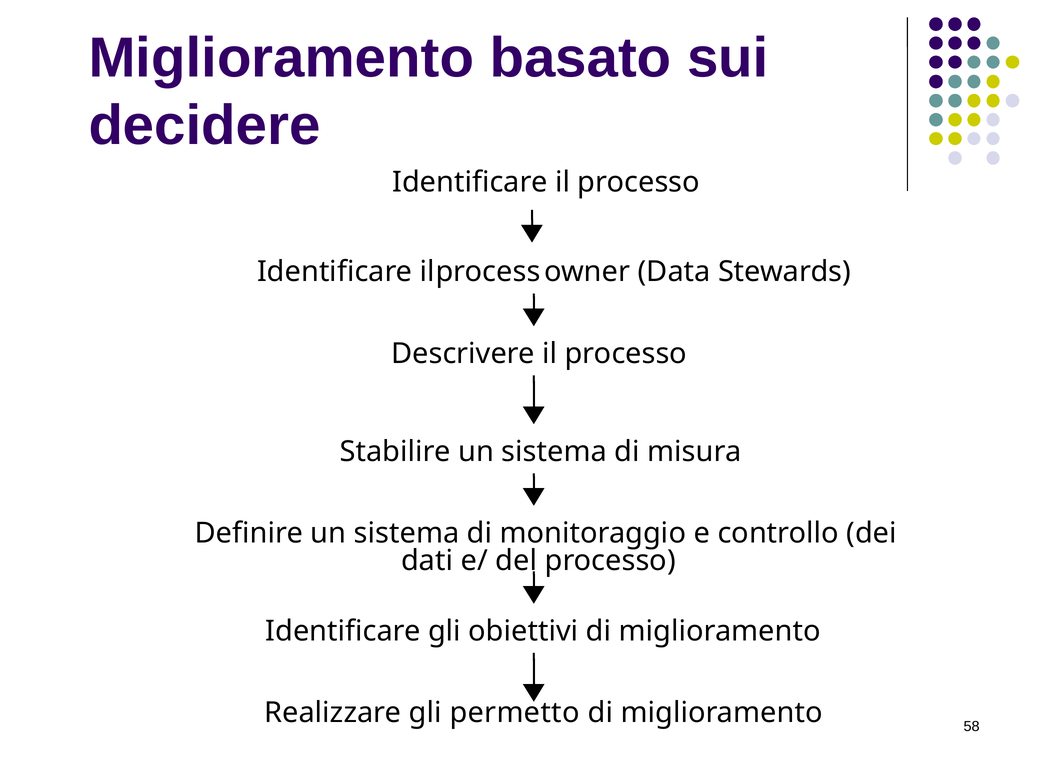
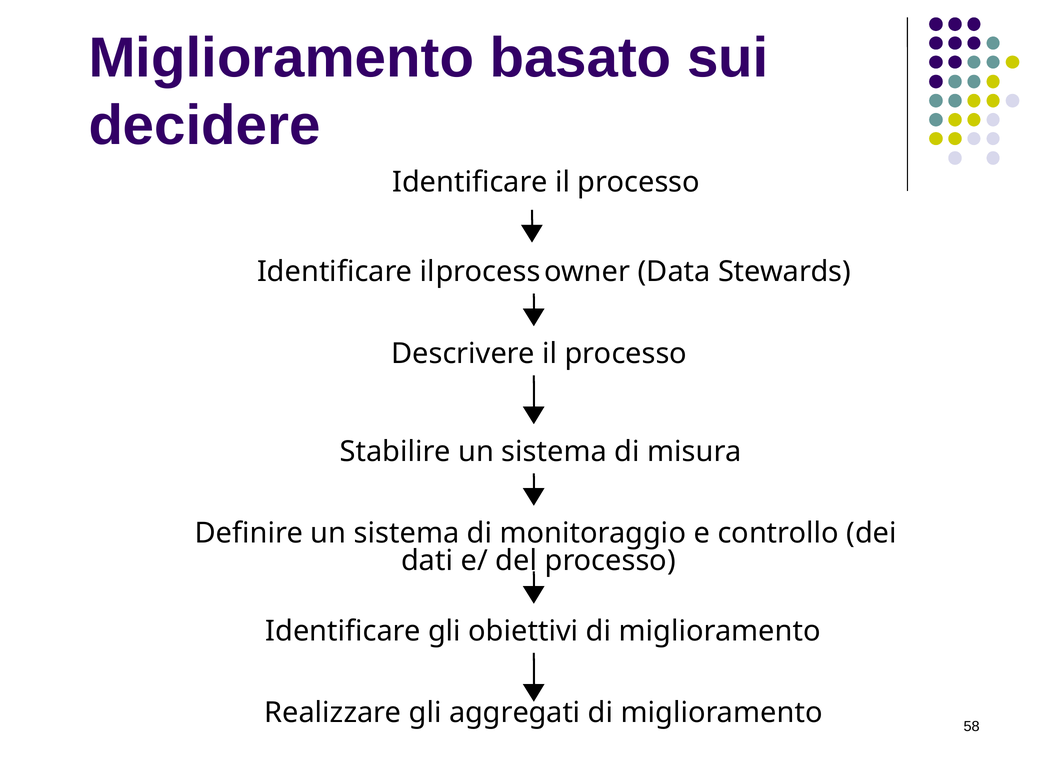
permetto: permetto -> aggregati (515, 713)
